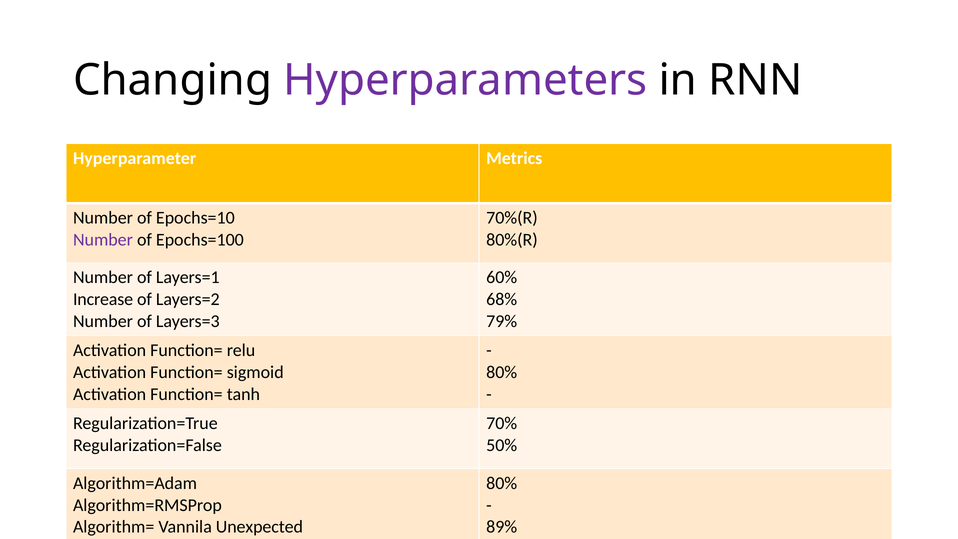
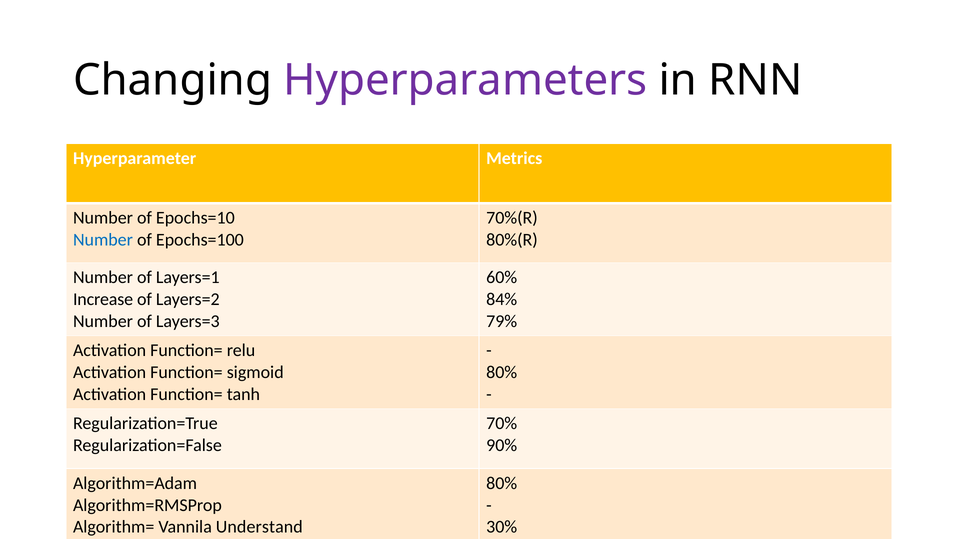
Number colour: purple -> blue (103, 240)
68%: 68% -> 84% (502, 299)
50%: 50% -> 90% (502, 445)
Unexpected: Unexpected -> Understand (259, 527)
89%: 89% -> 30% (502, 527)
